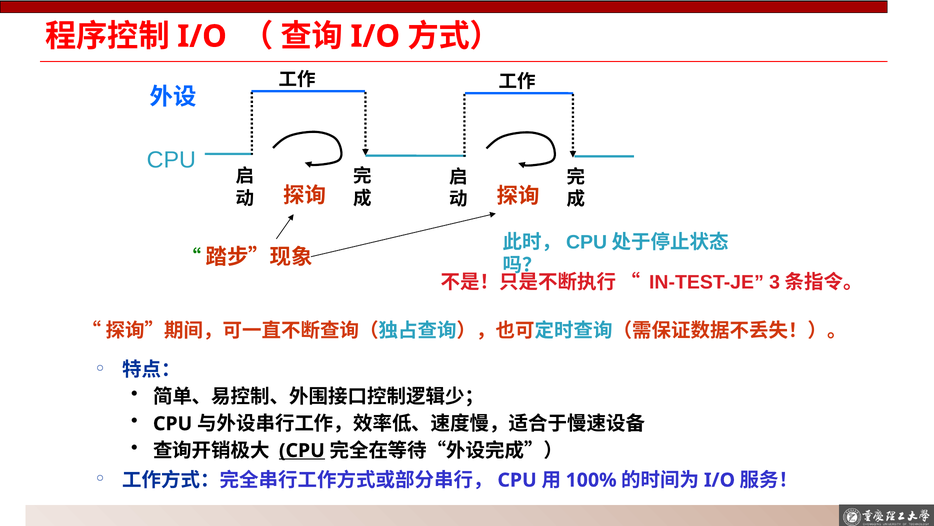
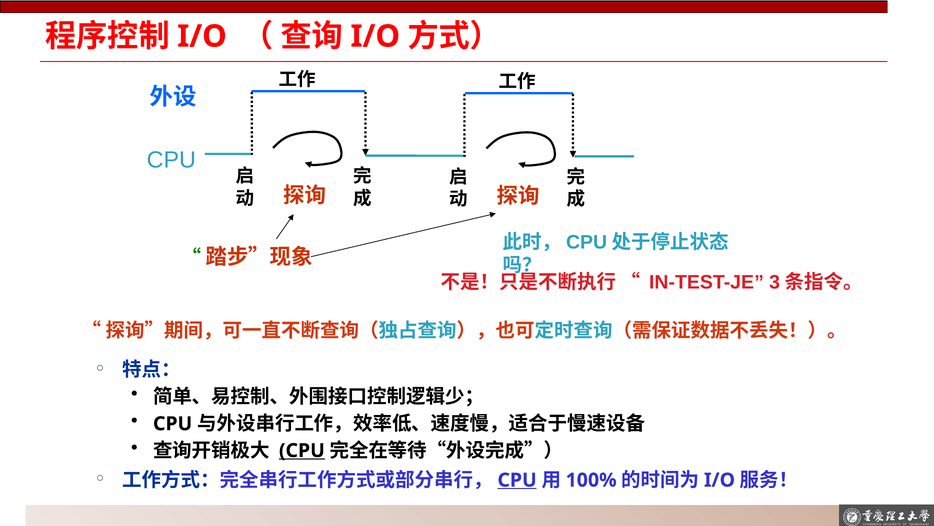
CPU underline: none -> present (517, 480)
